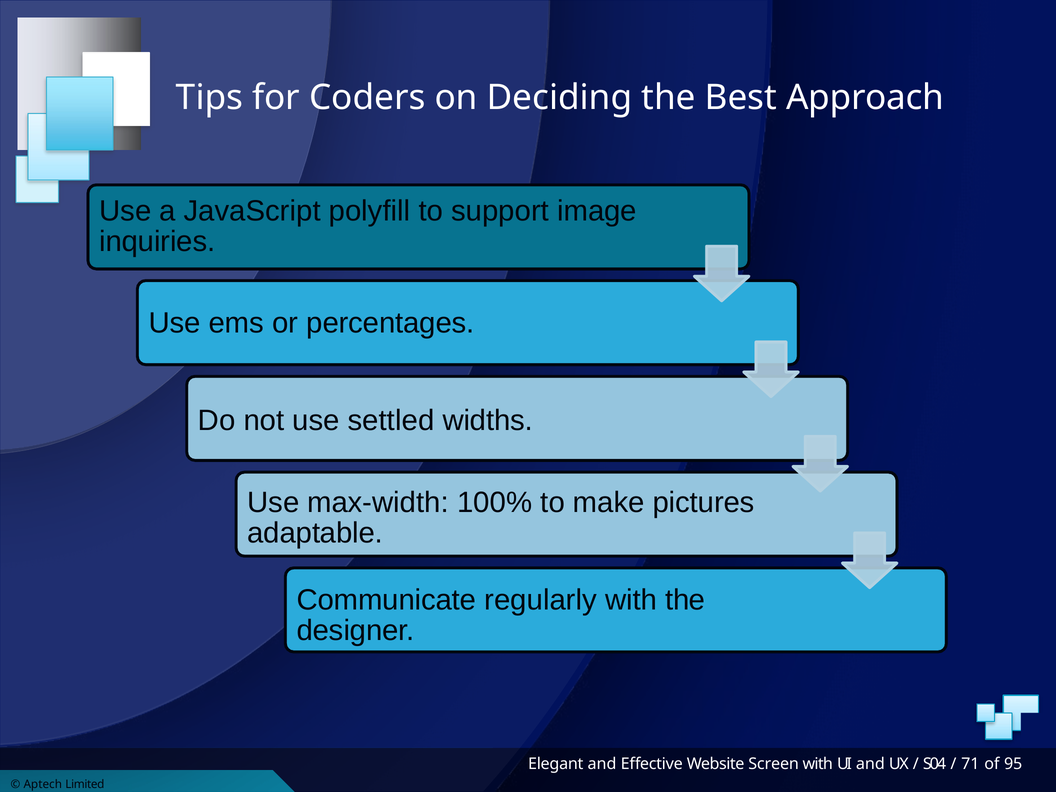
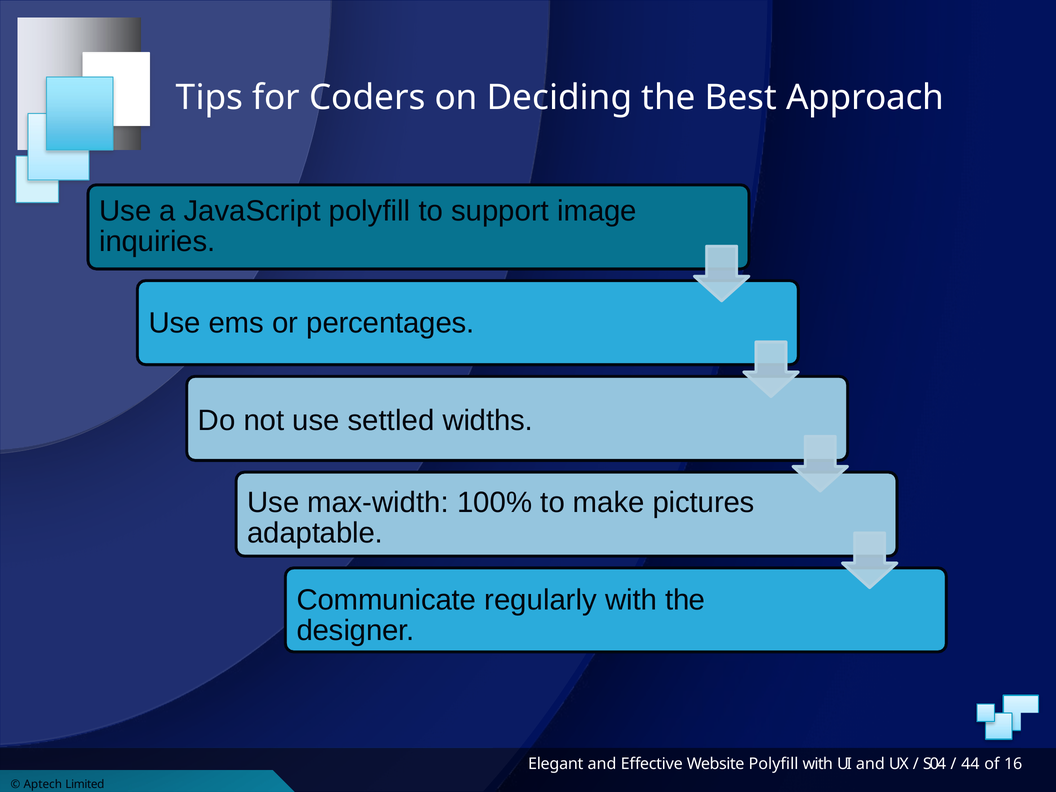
Website Screen: Screen -> Polyfill (774, 764)
71: 71 -> 44 (970, 764)
95: 95 -> 16 (1013, 764)
